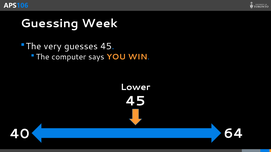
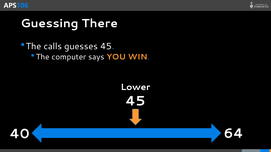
Week: Week -> There (100, 24)
very: very -> calls (53, 46)
